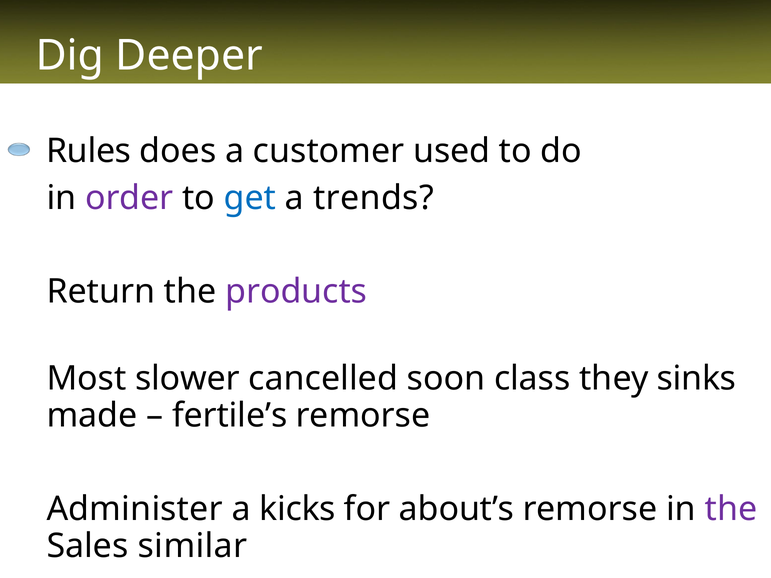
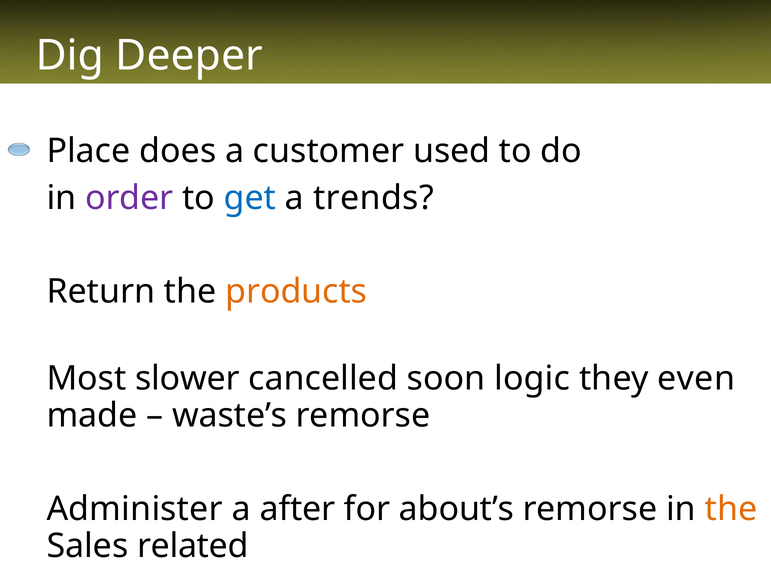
Rules: Rules -> Place (88, 151)
products colour: purple -> orange (296, 292)
class: class -> logic (532, 379)
sinks: sinks -> even (696, 379)
fertile’s: fertile’s -> waste’s (230, 416)
kicks: kicks -> after (297, 509)
the colour: purple -> orange (731, 509)
similar: similar -> related (193, 546)
